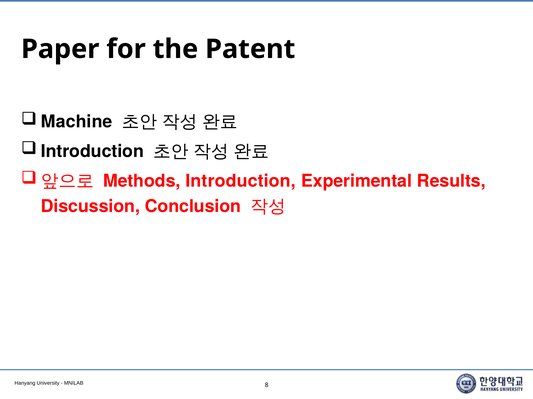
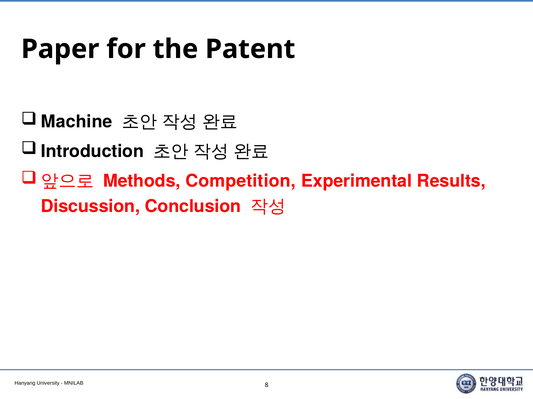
Methods Introduction: Introduction -> Competition (241, 181)
